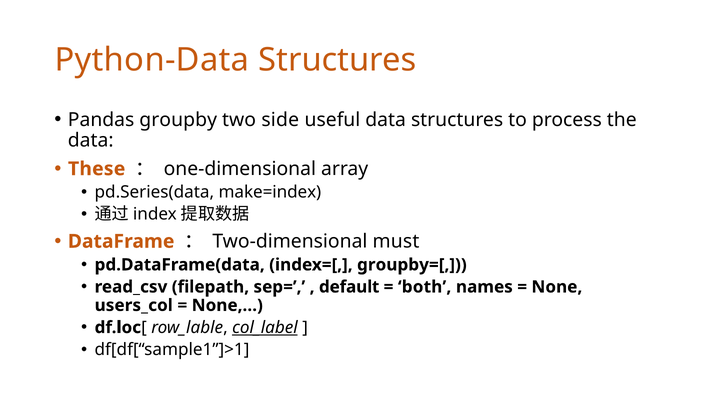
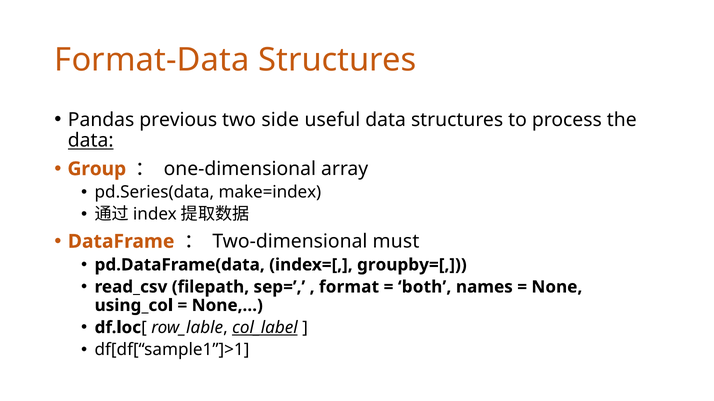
Python-Data: Python-Data -> Format-Data (152, 60)
groupby: groupby -> previous (178, 120)
data underline: none -> present (91, 141)
These: These -> Group (97, 169)
default: default -> format (349, 287)
users_col: users_col -> using_col (134, 306)
